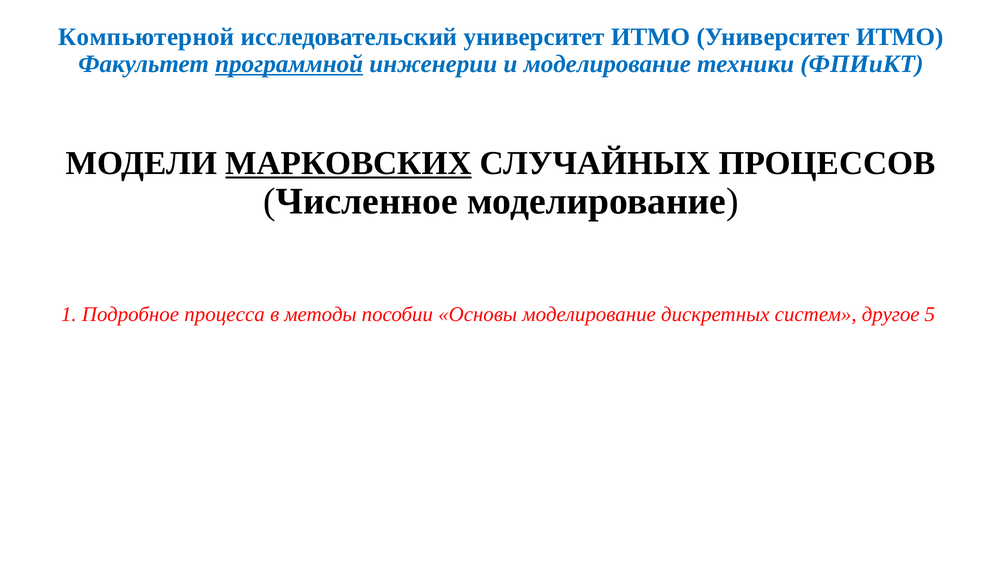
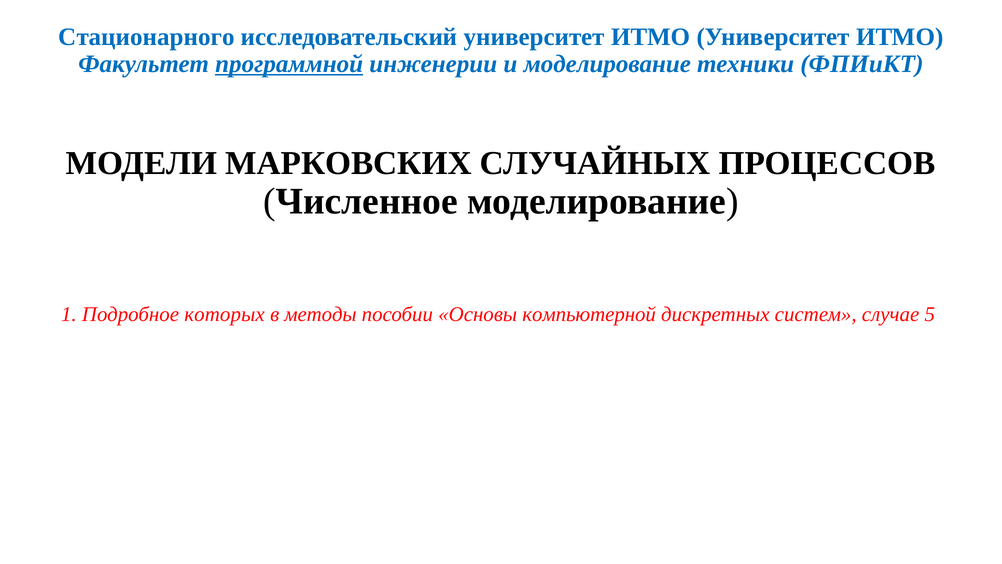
Компьютерной: Компьютерной -> Стационарного (147, 37)
МАРКОВСКИХ underline: present -> none (349, 163)
процесса: процесса -> которых (224, 314)
Основы моделирование: моделирование -> компьютерной (589, 314)
другое: другое -> случае (891, 314)
